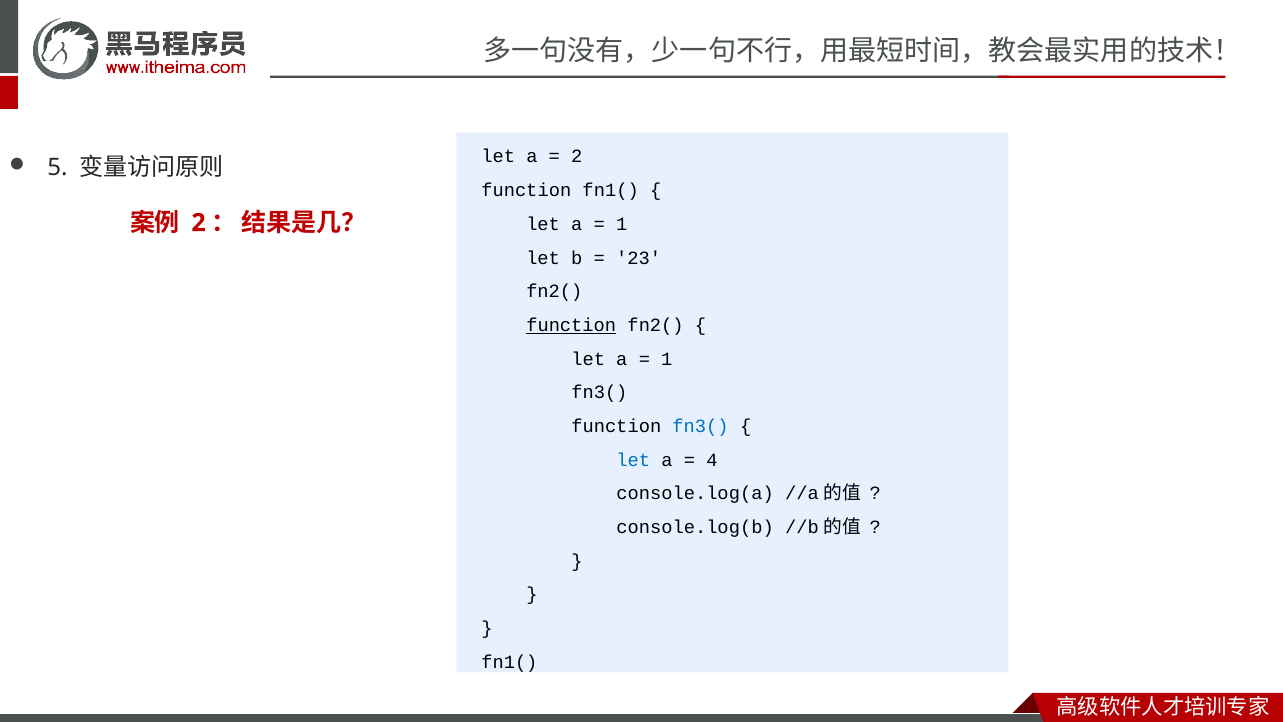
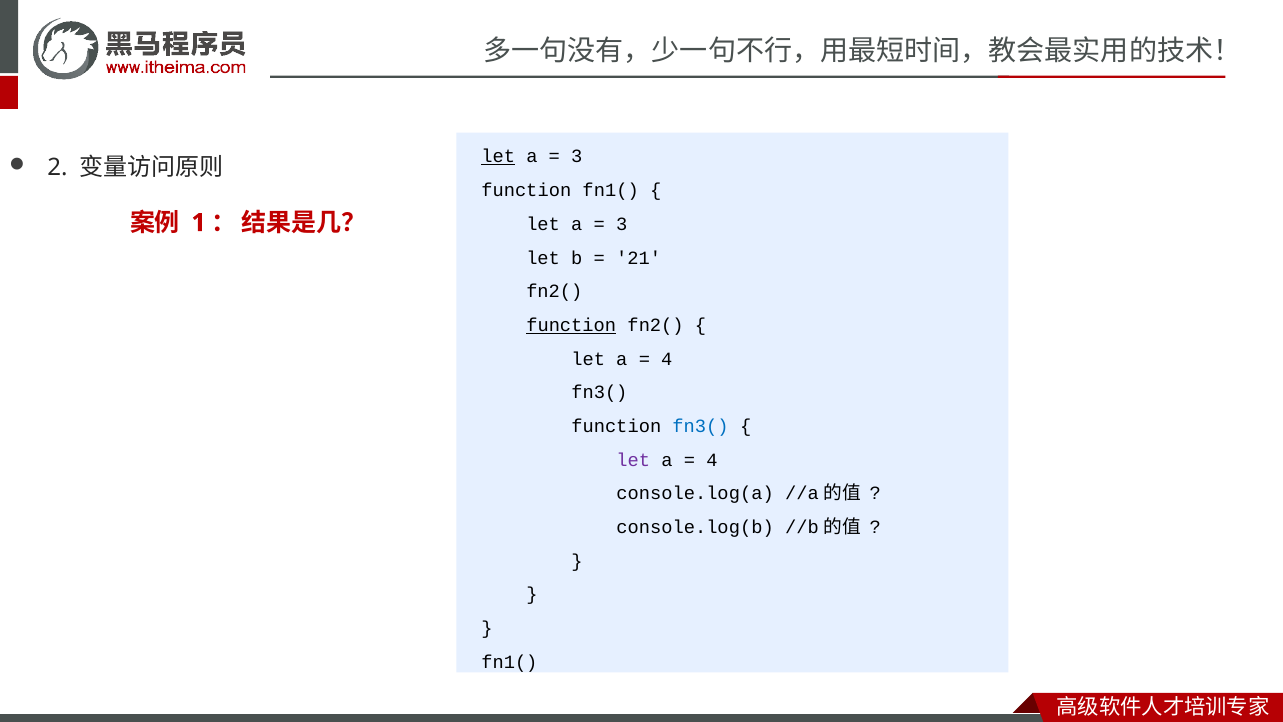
let underline: none -> present (498, 157)
2: 2 -> 3 (577, 157)
5: 5 -> 2 (57, 168)
2: 2 -> 1 (199, 223)
1: 1 -> 3 (622, 224)
23: 23 -> 21 (639, 258)
1: 1 -> 4 (667, 359)
let colour: blue -> purple (633, 460)
